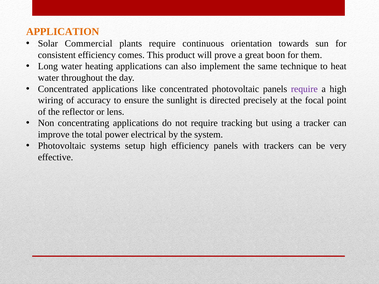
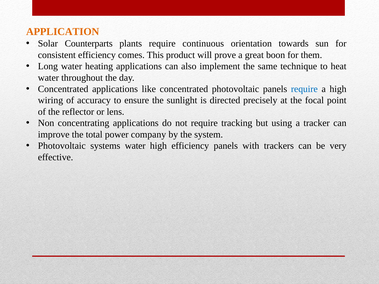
Commercial: Commercial -> Counterparts (89, 44)
require colour: purple -> blue (304, 89)
electrical: electrical -> company (148, 135)
systems setup: setup -> water (135, 146)
